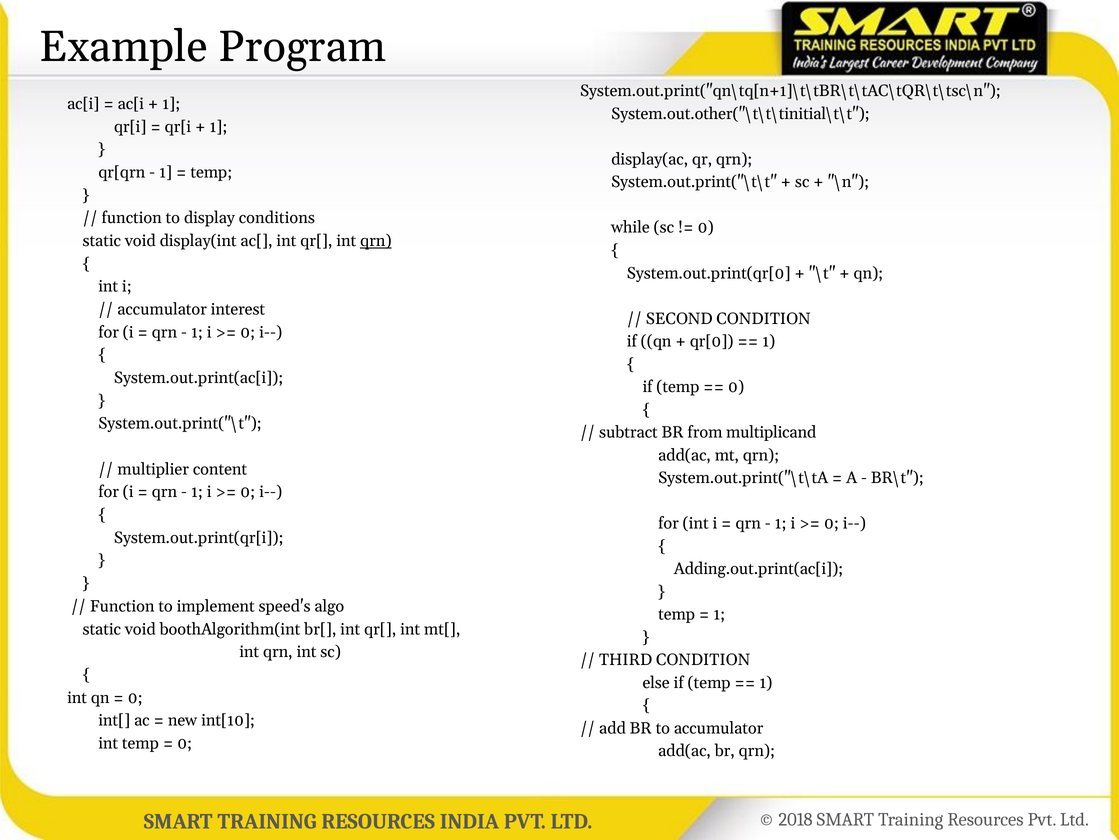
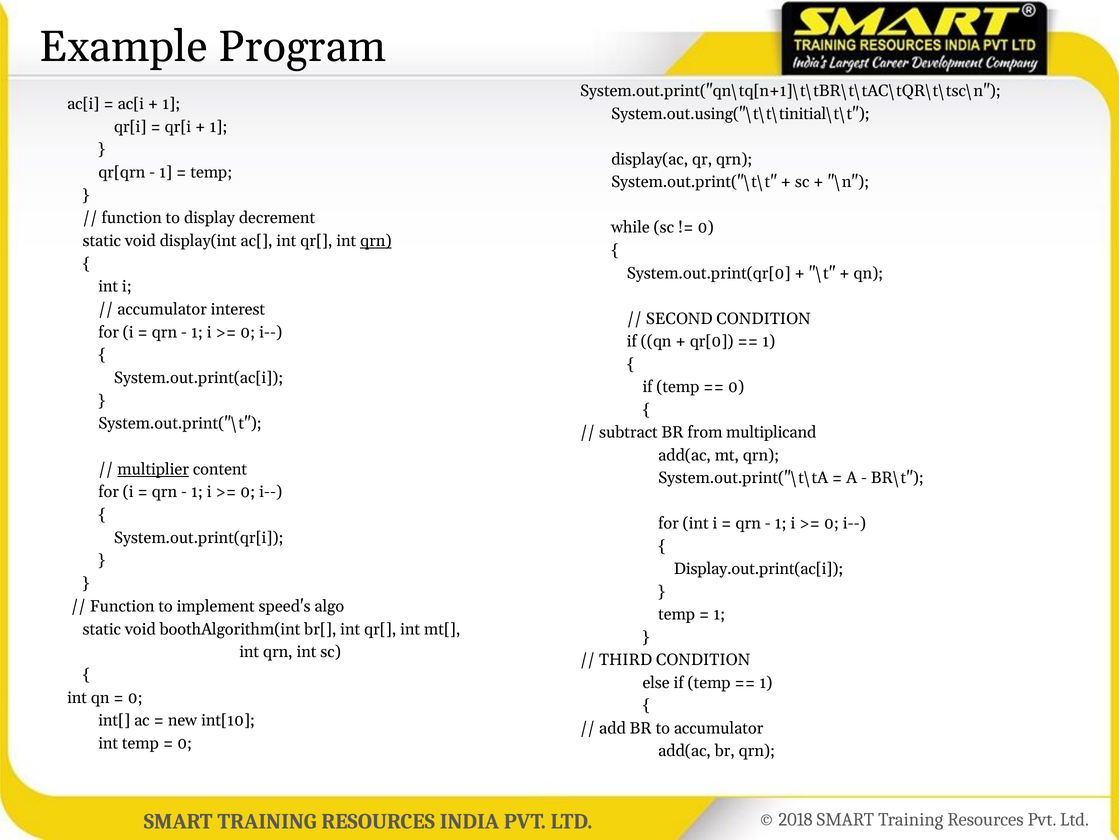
System.out.other("\t\t\tinitial\t\t: System.out.other("\t\t\tinitial\t\t -> System.out.using("\t\t\tinitial\t\t (740, 114)
conditions: conditions -> decrement (277, 218)
multiplier underline: none -> present (153, 469)
Adding.out.print(ac[i: Adding.out.print(ac[i -> Display.out.print(ac[i (759, 568)
